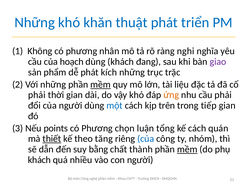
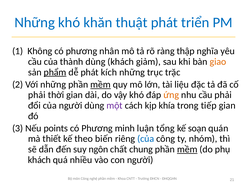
nghi: nghi -> thập (186, 51)
hoạch: hoạch -> thành (72, 62)
đang: đang -> giảm (148, 62)
giao colour: purple -> orange (218, 62)
phẩm underline: none -> present (55, 72)
một colour: blue -> purple (115, 105)
trên: trên -> khía (167, 105)
chọn: chọn -> minh (125, 128)
kế cách: cách -> soạn (197, 128)
thiết underline: present -> none (52, 139)
tăng: tăng -> biến (104, 139)
bằng: bằng -> ngôn (98, 149)
thành: thành -> chung (141, 149)
